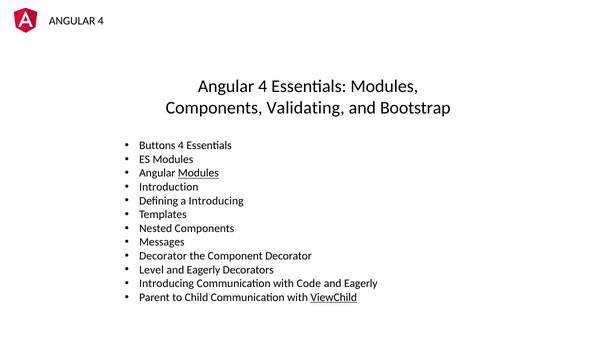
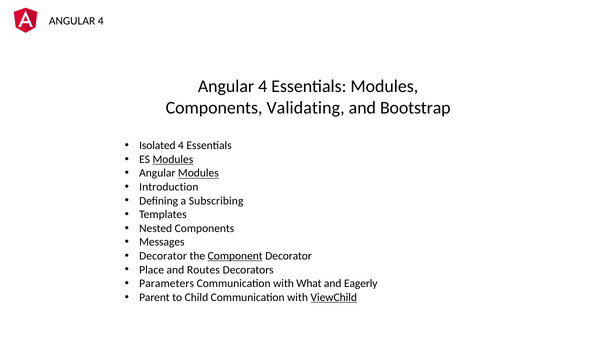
Buttons: Buttons -> Isolated (157, 145)
Modules underline: none -> present (173, 159)
a Introducing: Introducing -> Subscribing (216, 201)
Component underline: none -> present (235, 256)
Level: Level -> Place (152, 270)
Eagerly: Eagerly -> Routes (203, 270)
Introducing: Introducing -> Parameters (167, 283)
Code: Code -> What (309, 283)
